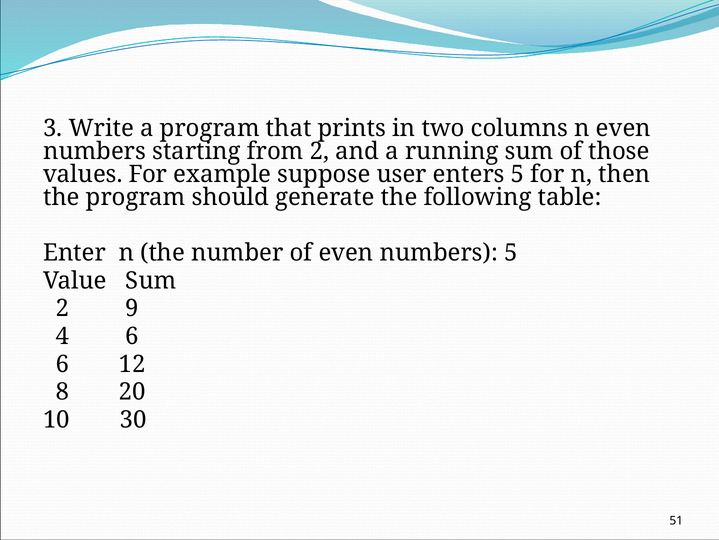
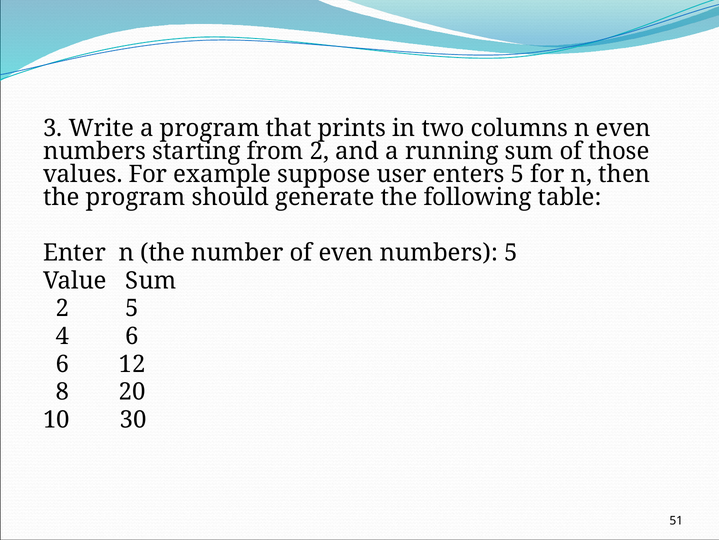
2 9: 9 -> 5 (132, 308)
